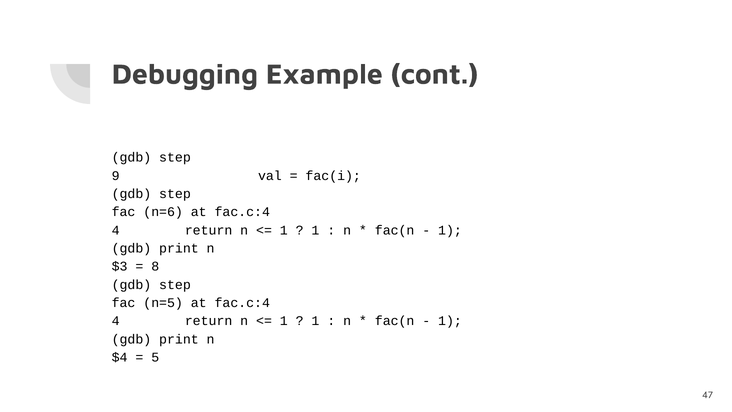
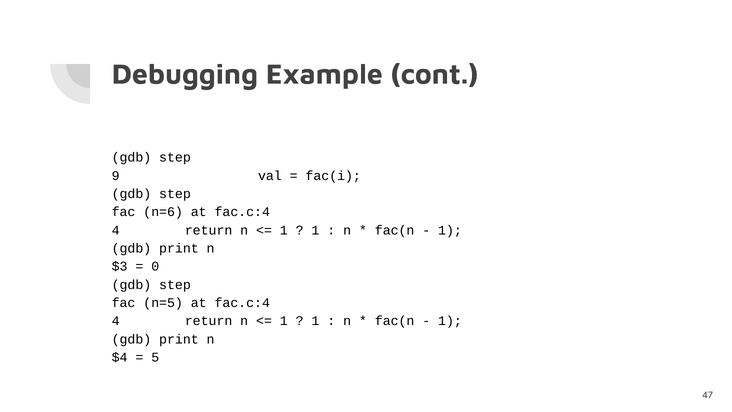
8: 8 -> 0 (155, 266)
